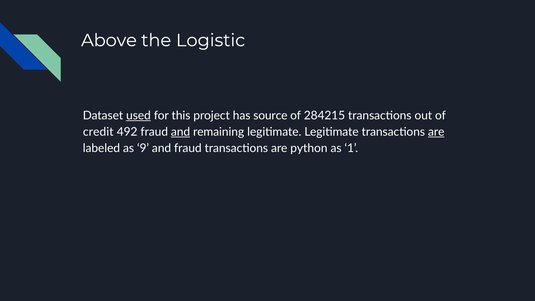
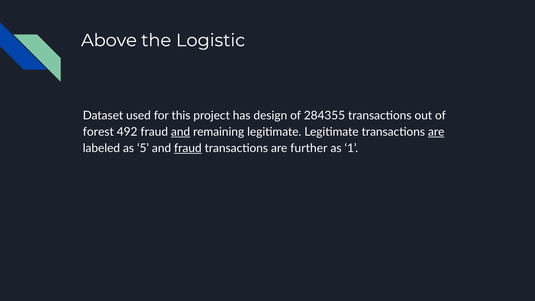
used underline: present -> none (138, 116)
source: source -> design (270, 116)
284215: 284215 -> 284355 (324, 116)
credit: credit -> forest (98, 132)
9: 9 -> 5 (143, 148)
fraud underline: none -> present (188, 148)
python: python -> further (309, 148)
